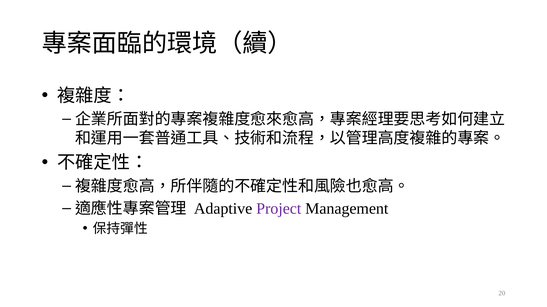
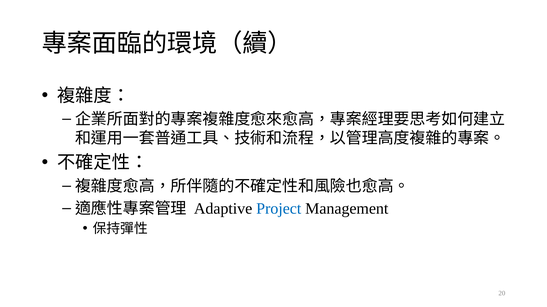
Project colour: purple -> blue (279, 209)
